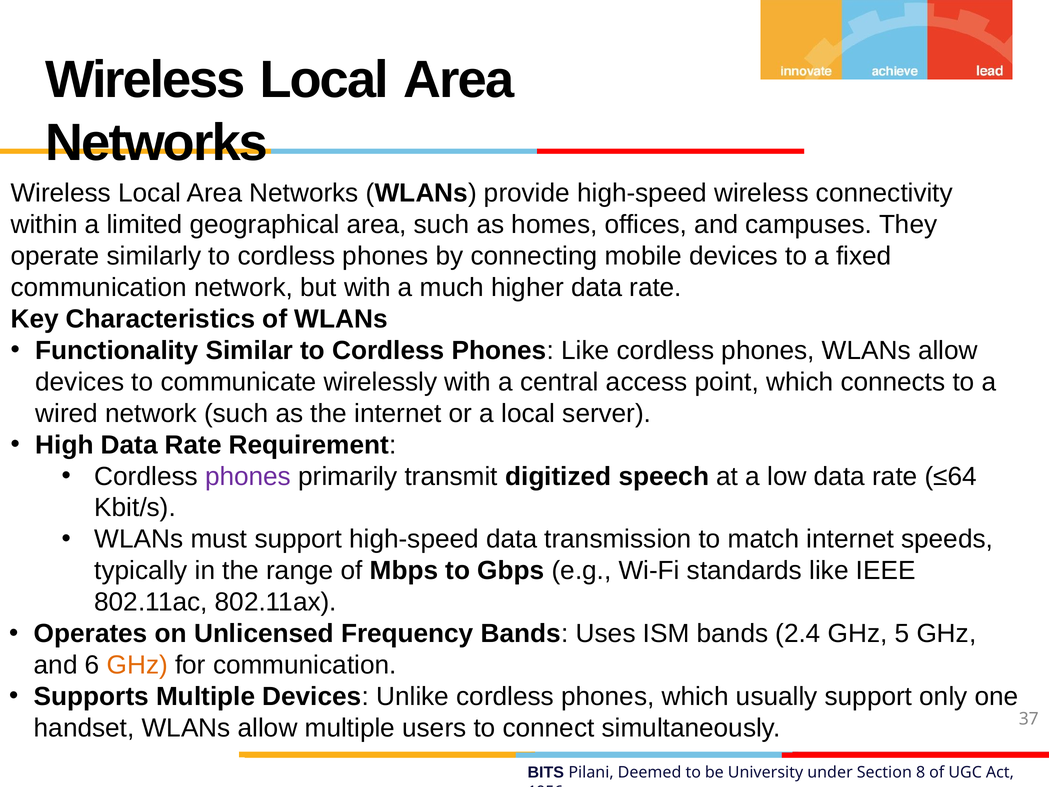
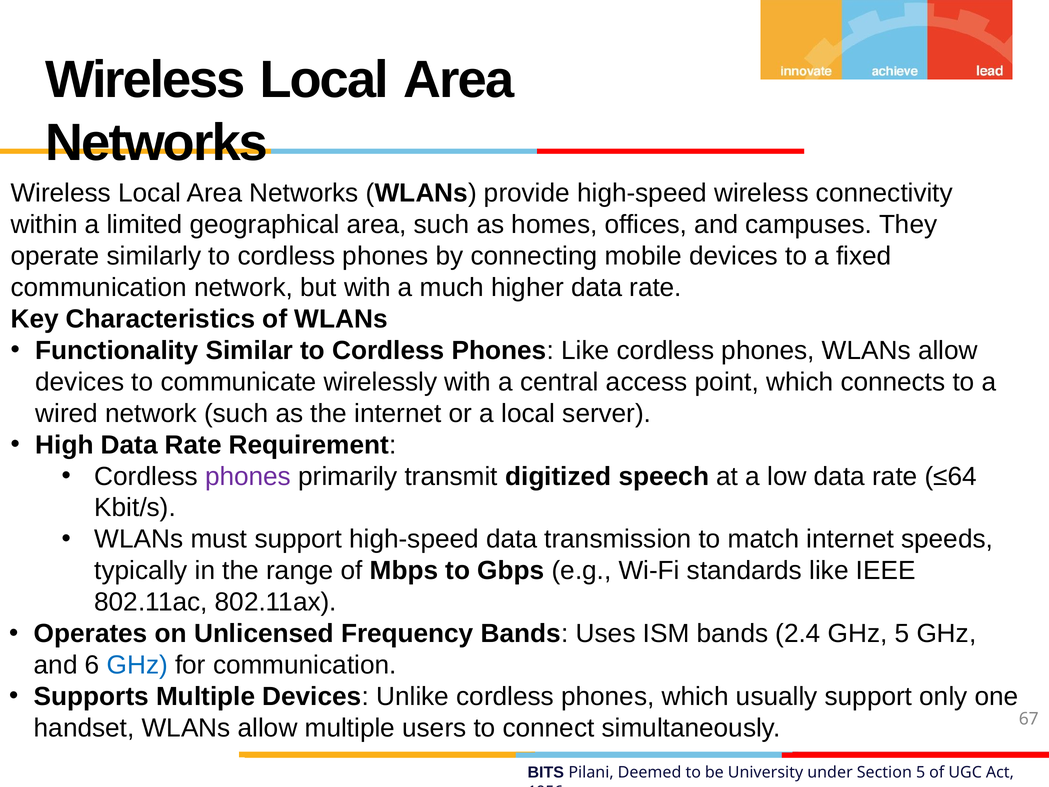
GHz colour: orange -> blue (137, 665)
37: 37 -> 67 (1029, 719)
Section 8: 8 -> 5 (921, 772)
